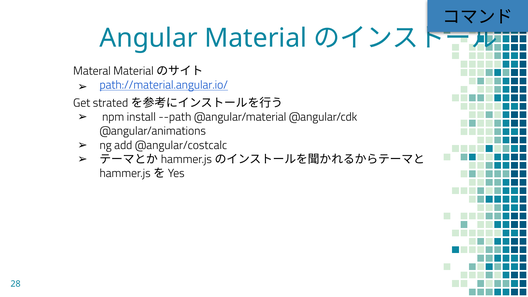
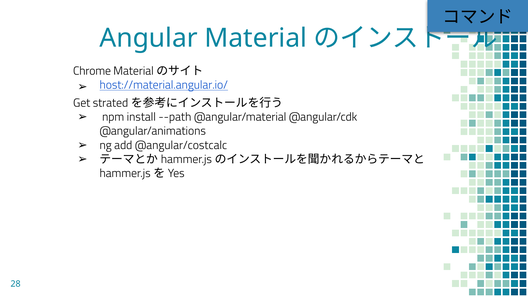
Materal: Materal -> Chrome (92, 71)
path://material.angular.io/: path://material.angular.io/ -> host://material.angular.io/ (164, 85)
